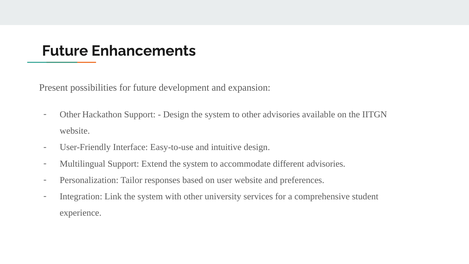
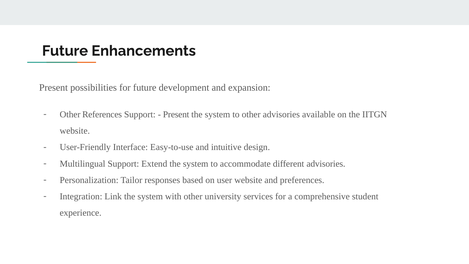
Hackathon: Hackathon -> References (102, 114)
Design: Design -> Present (176, 114)
